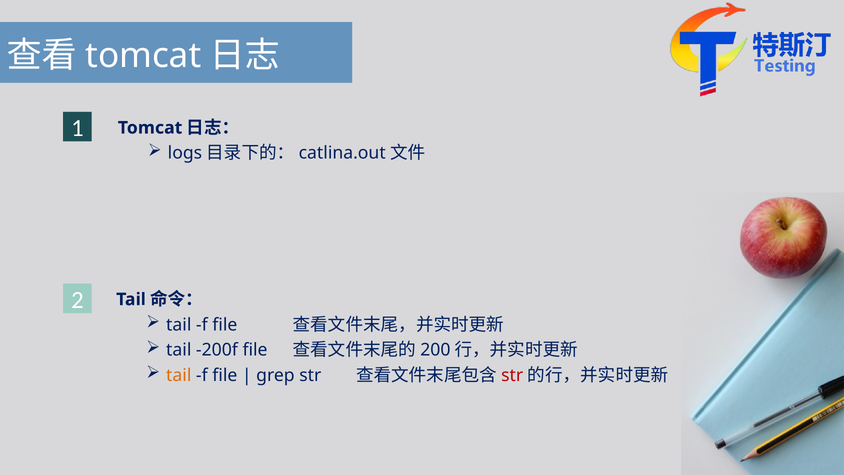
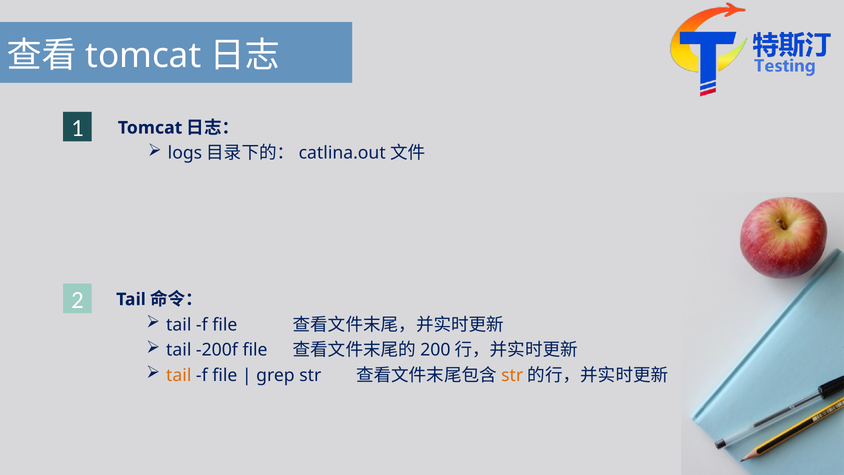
str colour: red -> orange (512, 375)
